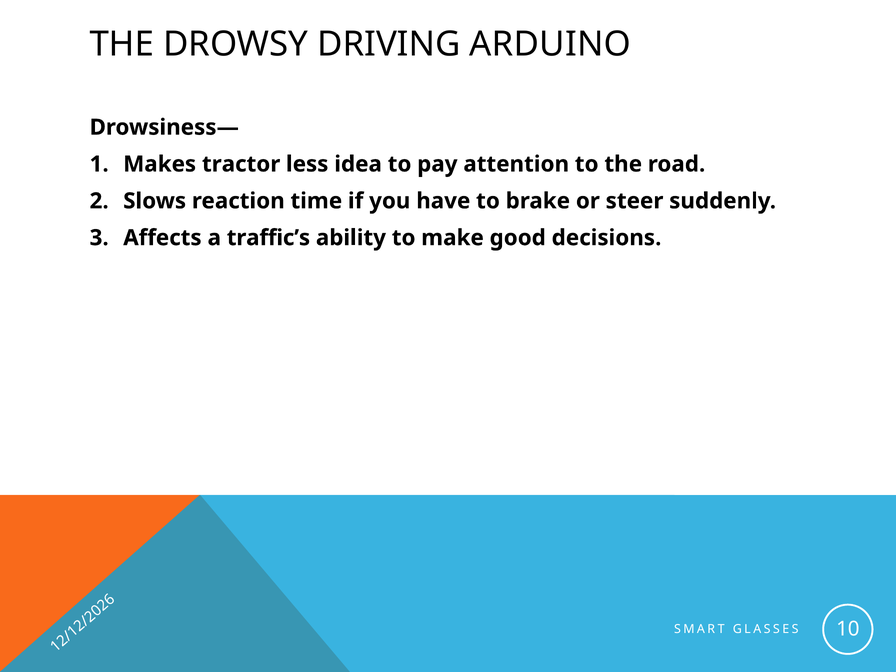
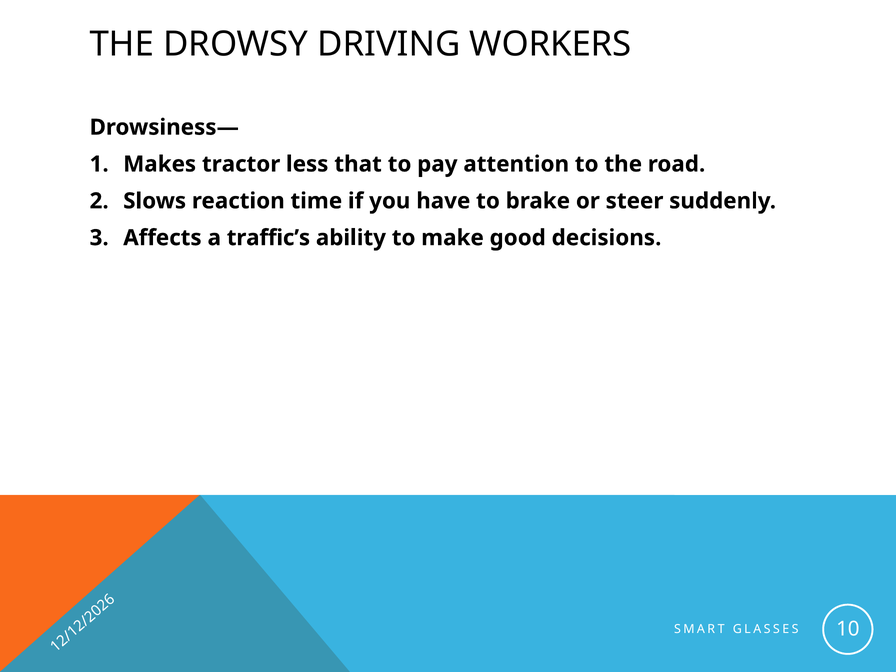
ARDUINO: ARDUINO -> WORKERS (550, 44)
idea: idea -> that (358, 164)
